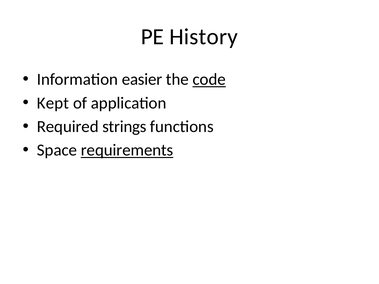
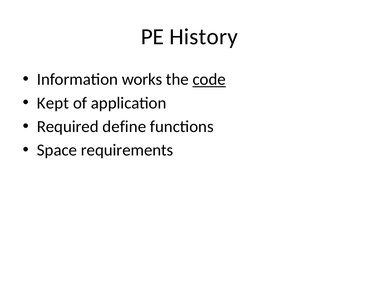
easier: easier -> works (142, 80)
strings: strings -> define (124, 127)
requirements underline: present -> none (127, 150)
